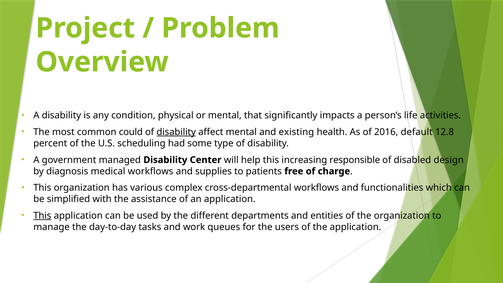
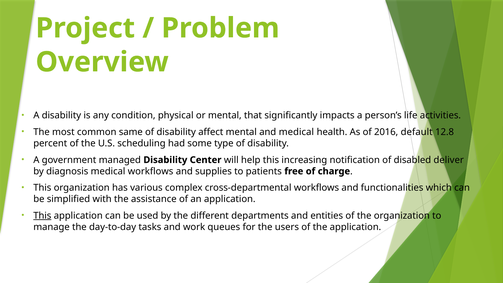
could: could -> same (131, 132)
disability underline: present -> none (176, 132)
and existing: existing -> medical (296, 132)
responsible: responsible -> notification (355, 160)
design: design -> deliver (449, 160)
